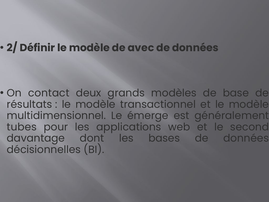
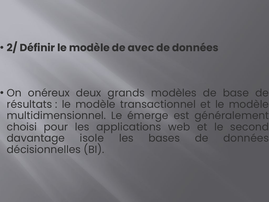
contact: contact -> onéreux (49, 93)
tubes: tubes -> choisi (22, 127)
dont: dont -> isole (92, 138)
